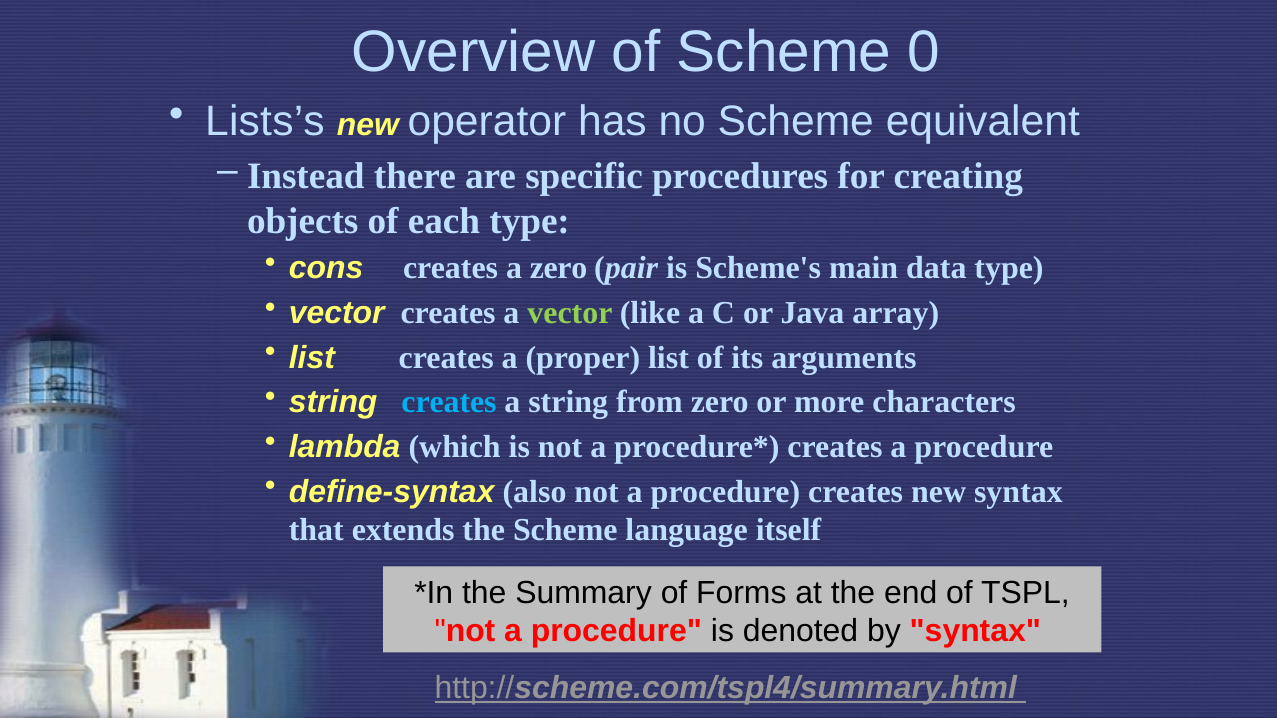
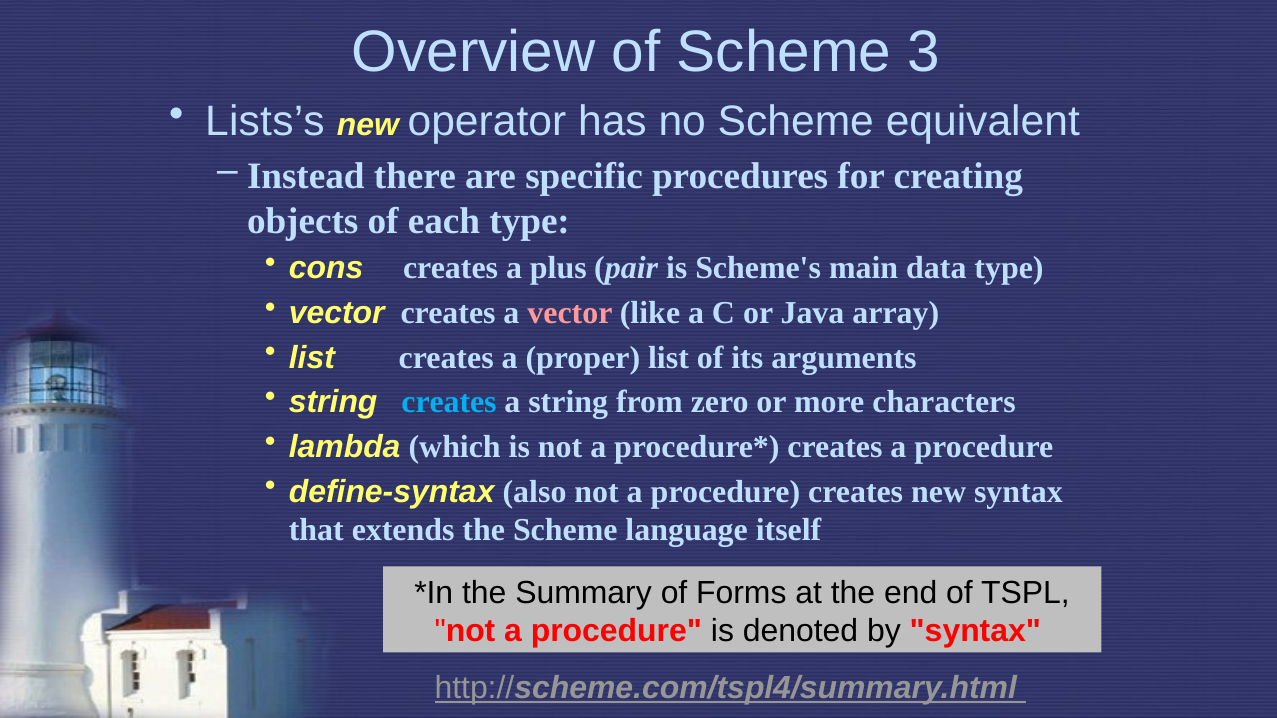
0: 0 -> 3 (924, 52)
a zero: zero -> plus (558, 268)
vector colour: light green -> pink (570, 313)
